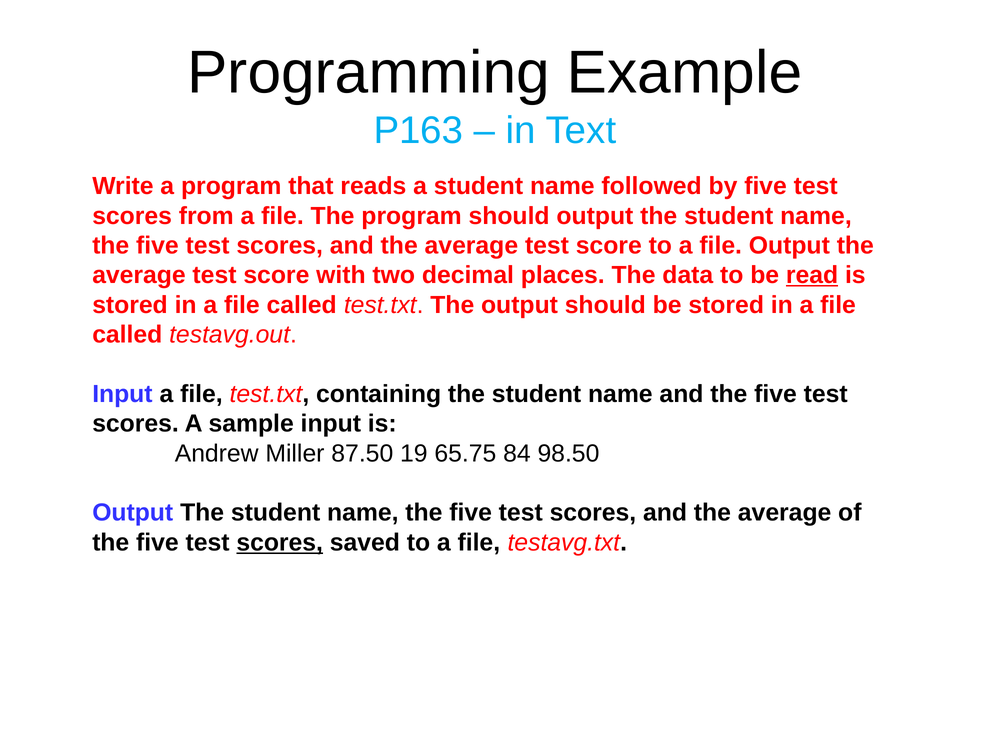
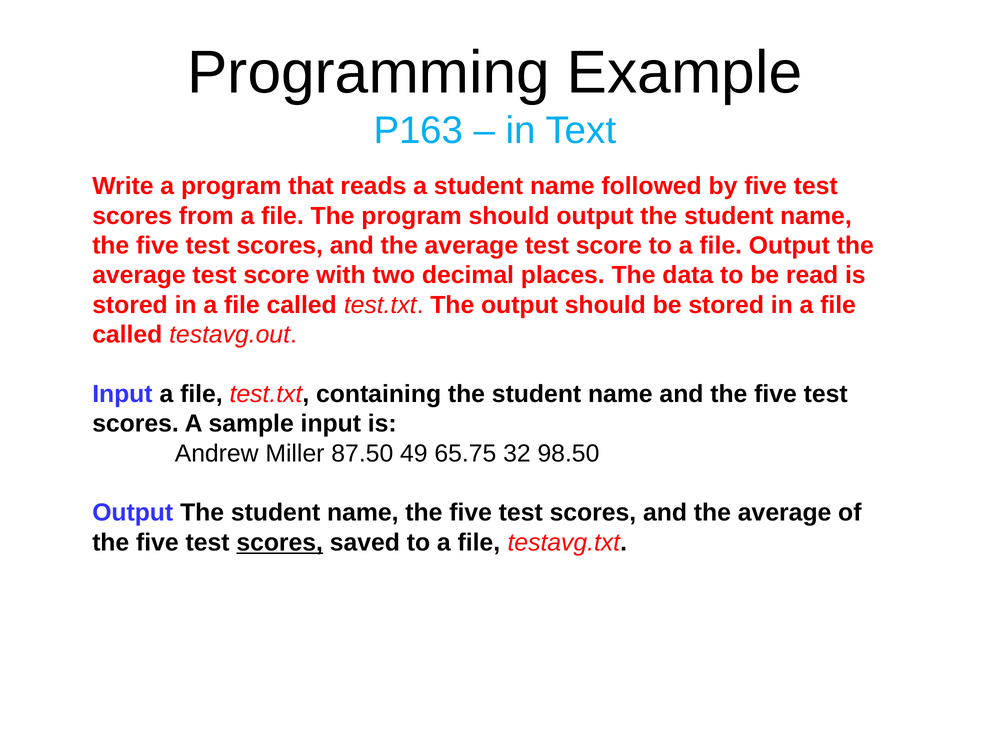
read underline: present -> none (812, 276)
19: 19 -> 49 (414, 454)
84: 84 -> 32 (517, 454)
